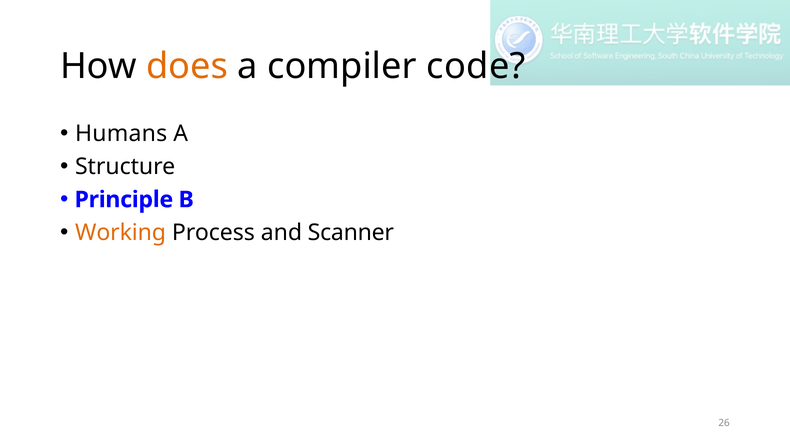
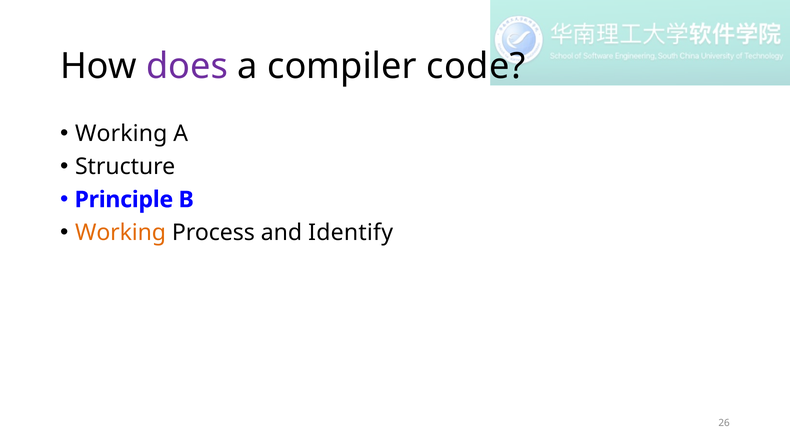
does colour: orange -> purple (187, 66)
Humans: Humans -> Working (121, 134)
Scanner: Scanner -> Identify (351, 233)
